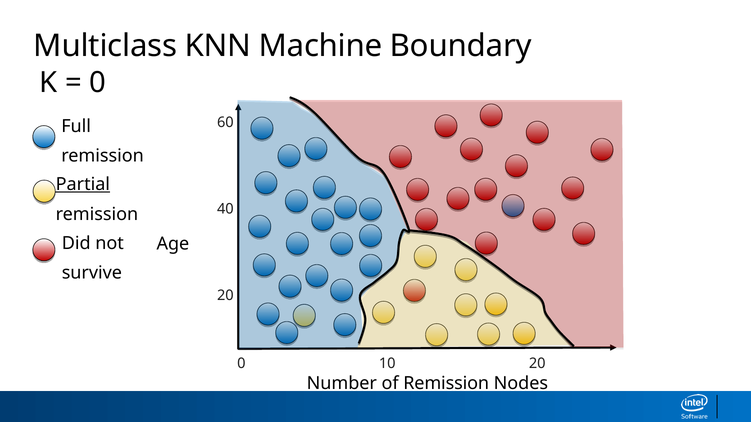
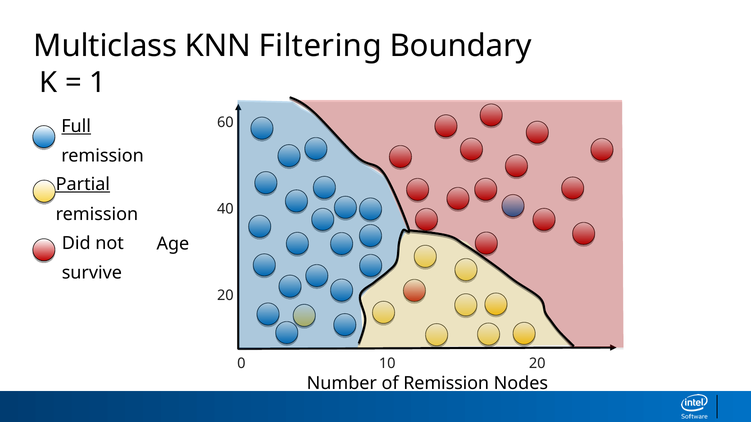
Machine: Machine -> Filtering (320, 46)
0: 0 -> 1 (98, 83)
Full underline: none -> present (76, 126)
